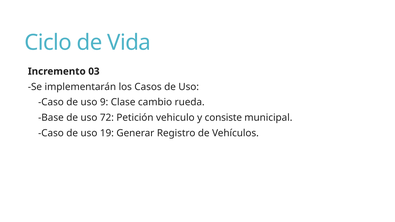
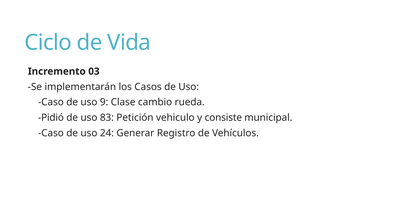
Base: Base -> Pidió (51, 118)
72: 72 -> 83 (107, 118)
19: 19 -> 24 (107, 133)
